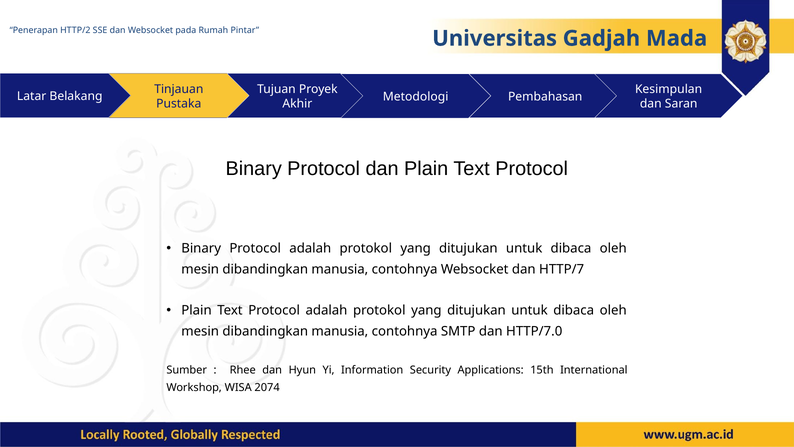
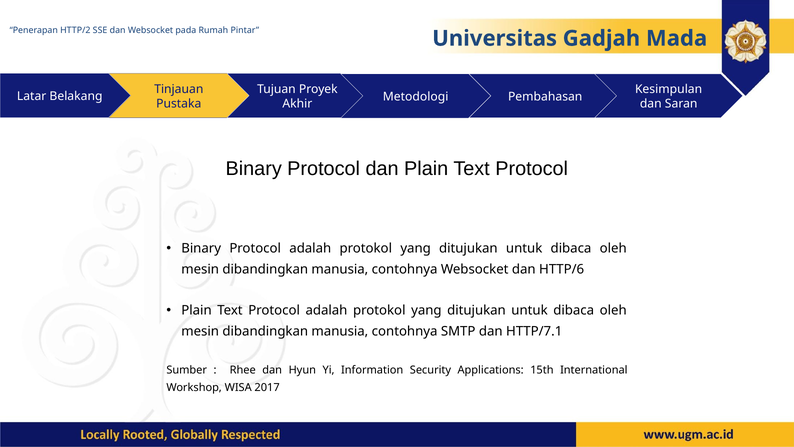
HTTP/7: HTTP/7 -> HTTP/6 (562, 269)
HTTP/7.0: HTTP/7.0 -> HTTP/7.1 (534, 331)
2074: 2074 -> 2017 (267, 387)
